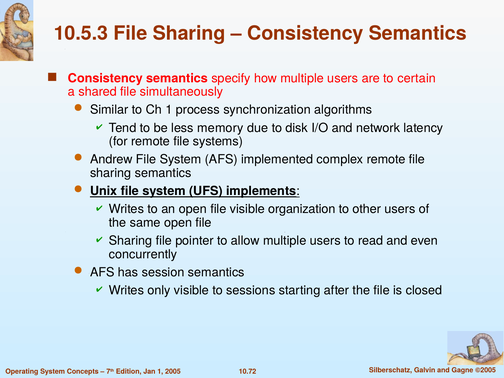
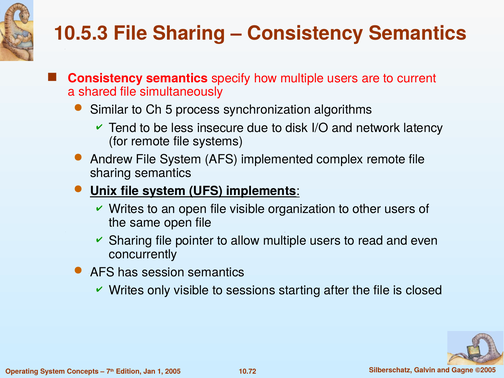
certain: certain -> current (417, 78)
Ch 1: 1 -> 5 (169, 110)
memory: memory -> insecure (220, 128)
